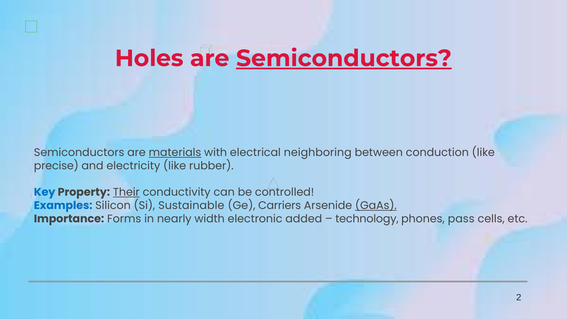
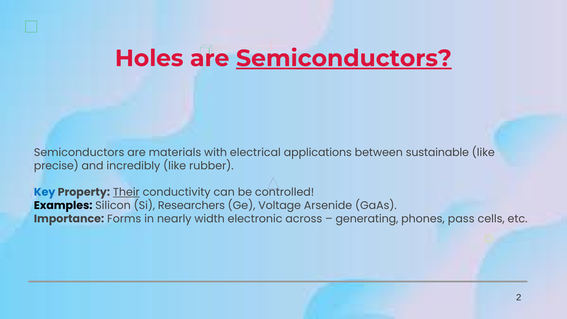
materials underline: present -> none (175, 152)
neighboring: neighboring -> applications (318, 152)
conduction: conduction -> sustainable (437, 152)
electricity: electricity -> incredibly (133, 166)
Examples colour: blue -> black (63, 205)
Sustainable: Sustainable -> Researchers (191, 205)
Carriers: Carriers -> Voltage (280, 205)
GaAs underline: present -> none (376, 205)
added: added -> across (304, 219)
technology: technology -> generating (367, 219)
